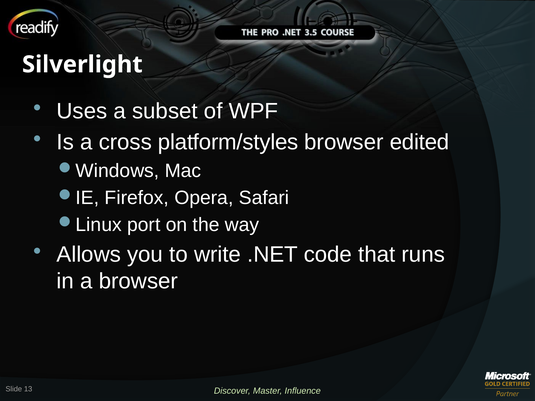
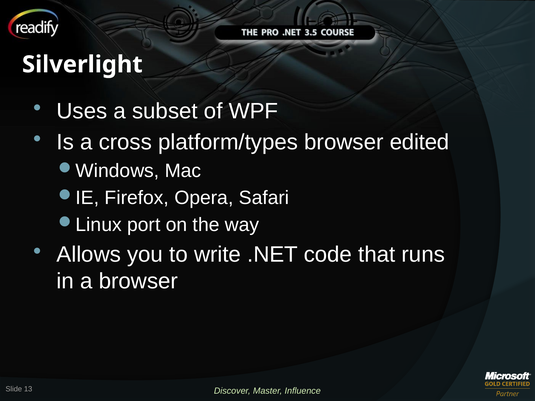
platform/styles: platform/styles -> platform/types (228, 142)
